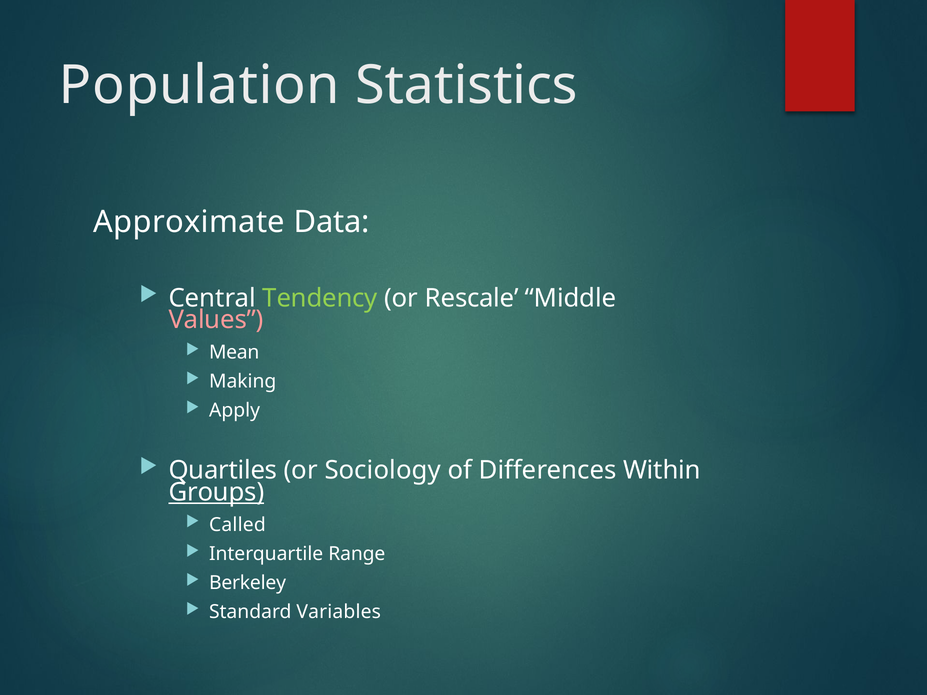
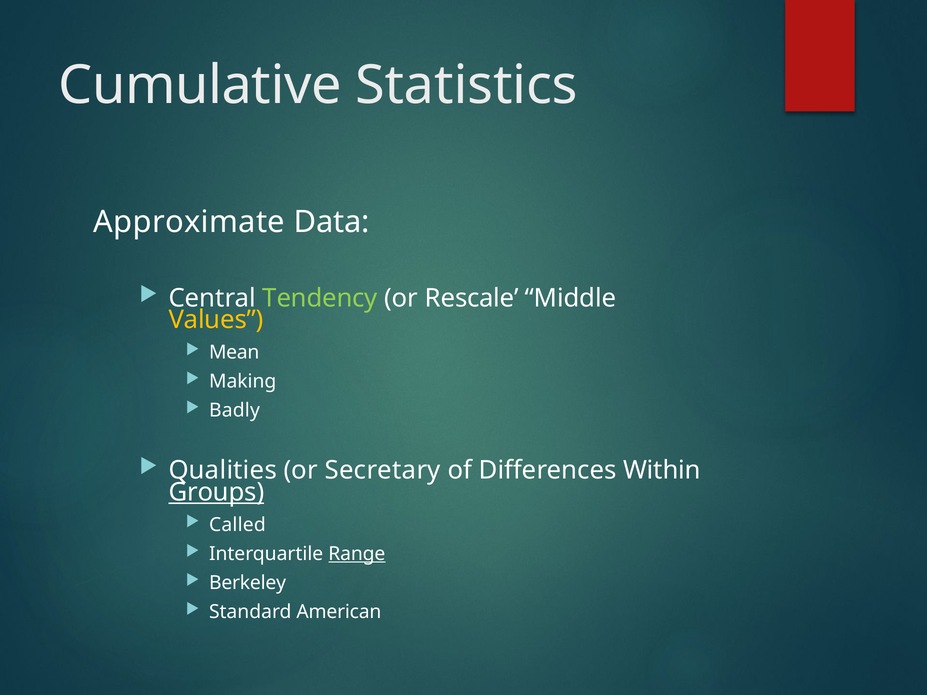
Population: Population -> Cumulative (200, 86)
Values colour: pink -> yellow (216, 320)
Apply: Apply -> Badly (234, 410)
Quartiles: Quartiles -> Qualities (223, 471)
Sociology: Sociology -> Secretary (383, 471)
Range underline: none -> present (357, 554)
Variables: Variables -> American (339, 612)
